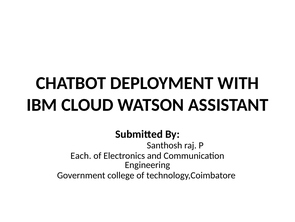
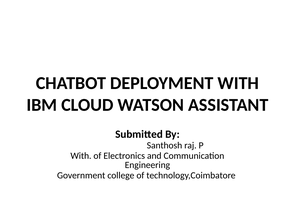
Each: Each -> With (81, 155)
